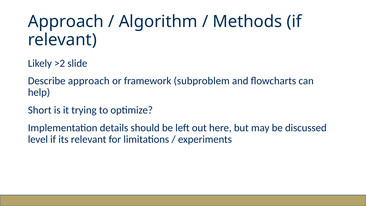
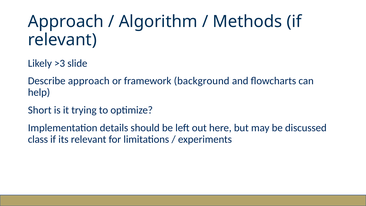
>2: >2 -> >3 (60, 63)
subproblem: subproblem -> background (202, 81)
level: level -> class (38, 139)
